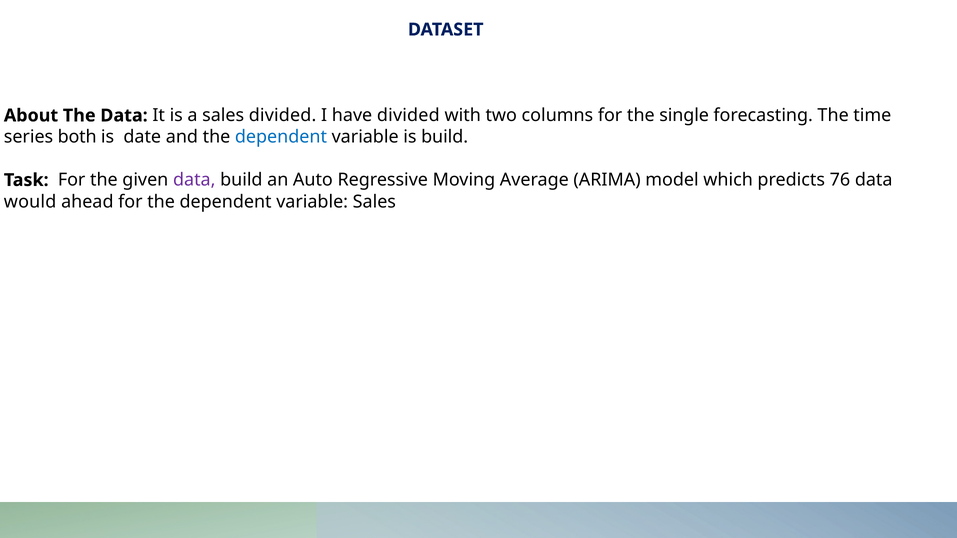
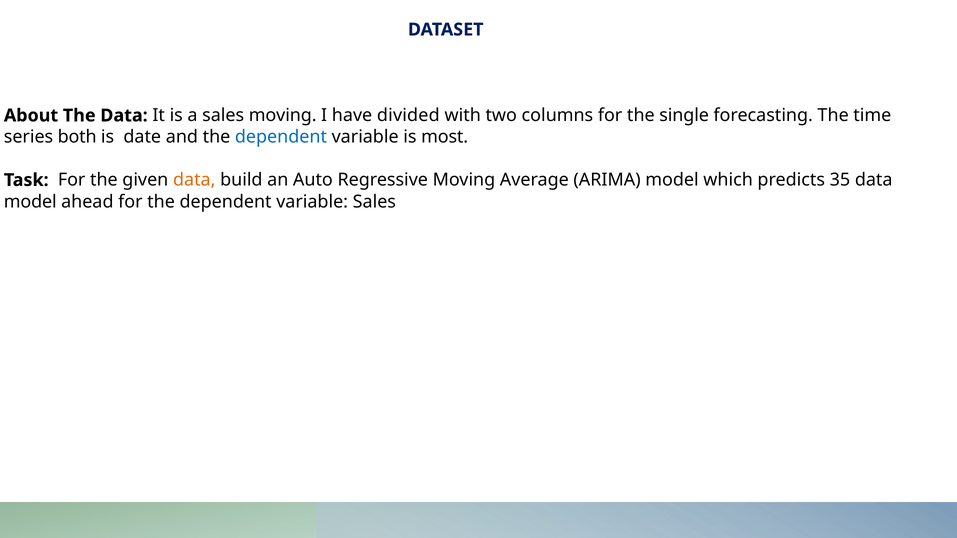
sales divided: divided -> moving (283, 116)
is build: build -> most (445, 137)
data colour: purple -> orange (194, 180)
76: 76 -> 35 (840, 180)
would: would -> model (30, 202)
